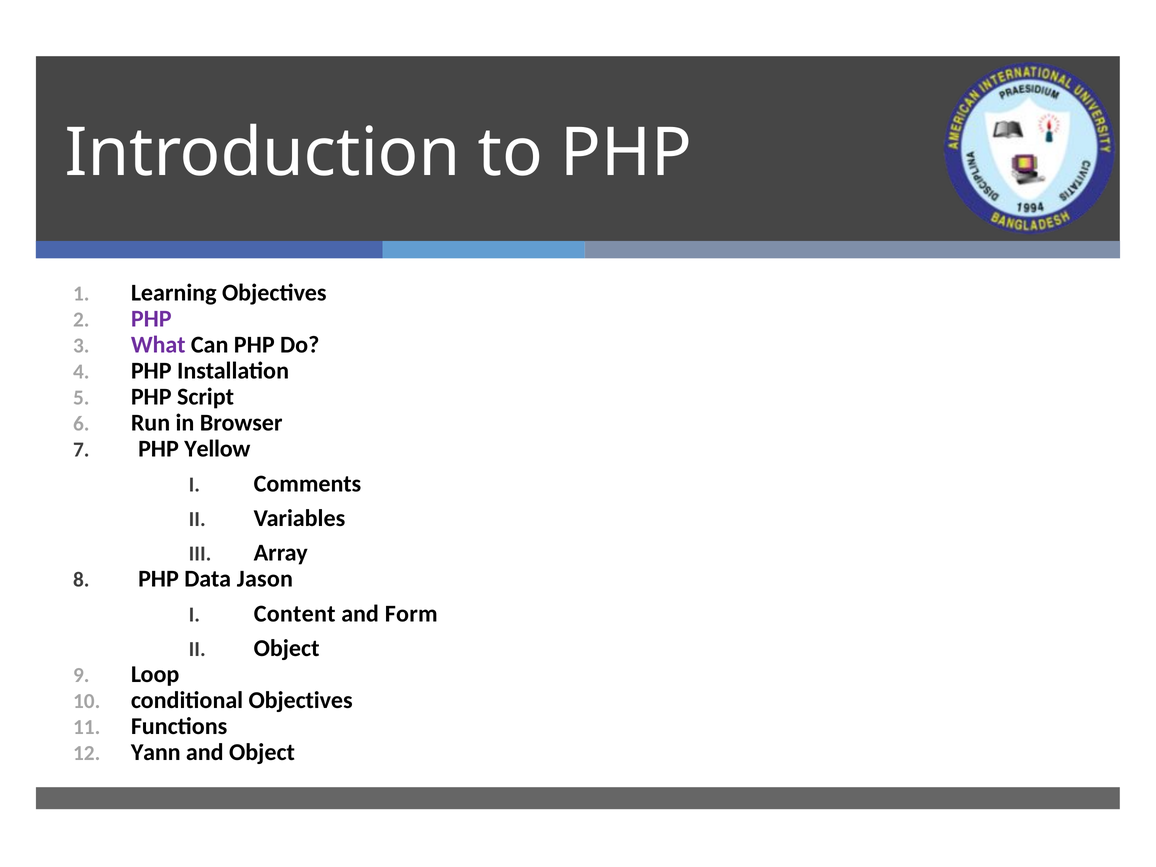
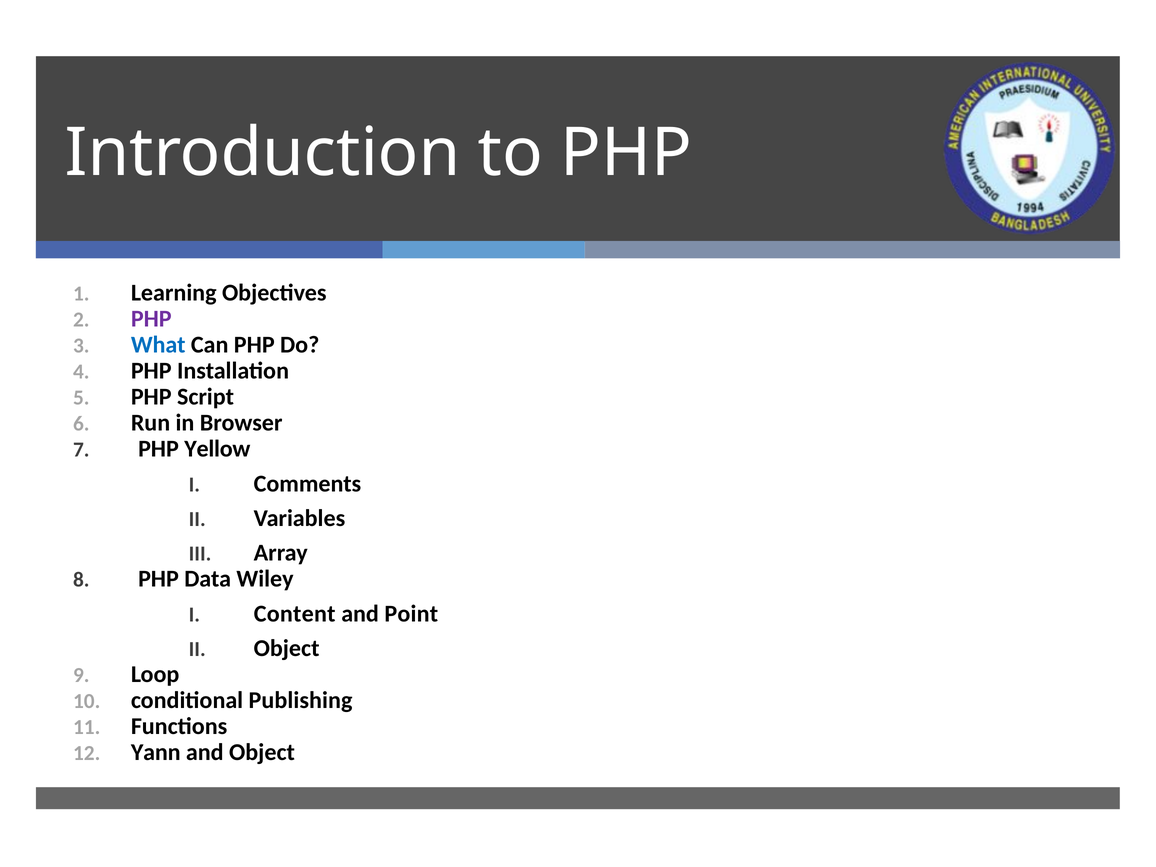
What colour: purple -> blue (158, 345)
Jason: Jason -> Wiley (265, 579)
Form: Form -> Point (411, 614)
conditional Objectives: Objectives -> Publishing (300, 700)
